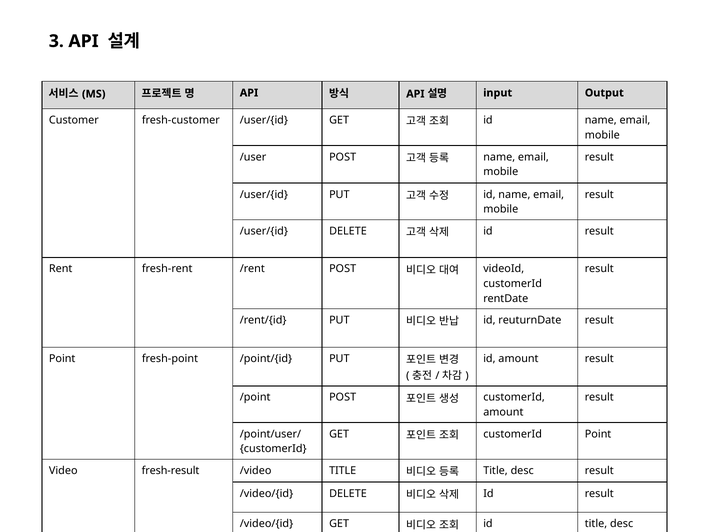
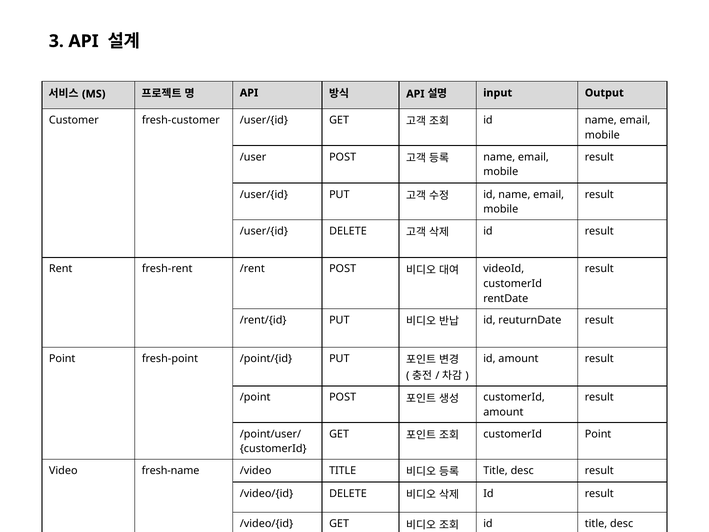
fresh-result: fresh-result -> fresh-name (171, 471)
